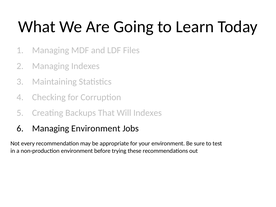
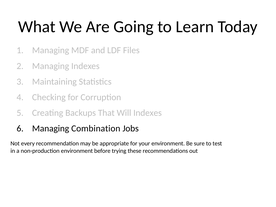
Managing Environment: Environment -> Combination (96, 129)
